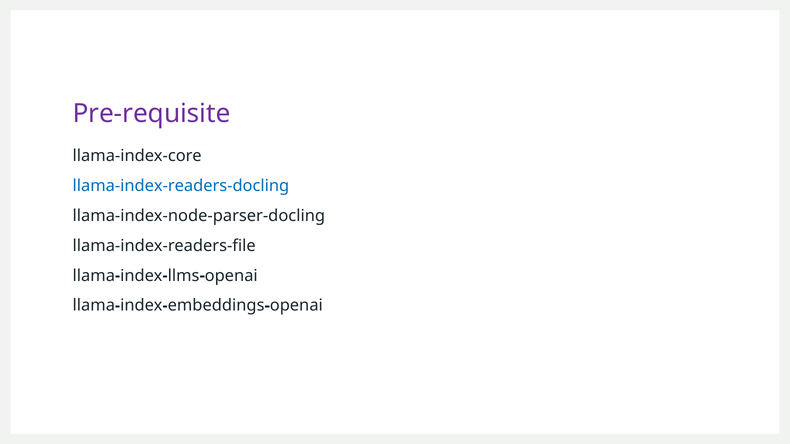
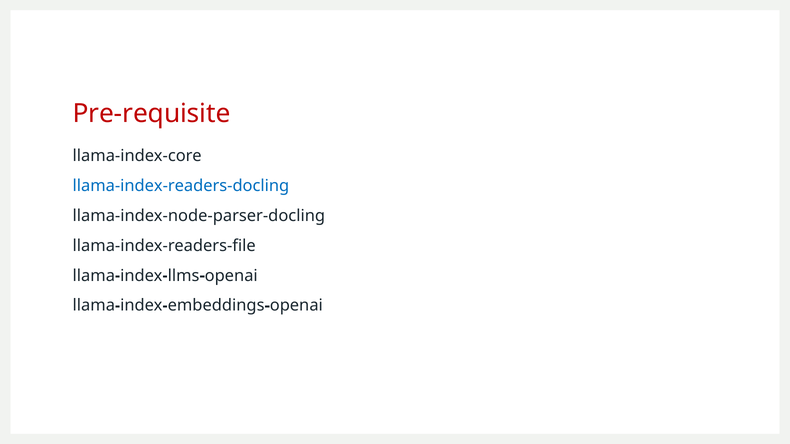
Pre-requisite colour: purple -> red (152, 113)
